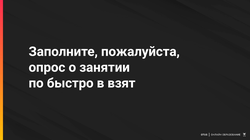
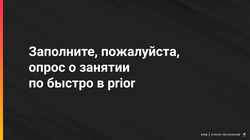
взят: взят -> prior (121, 84)
